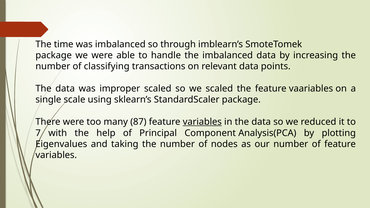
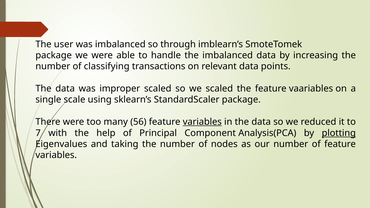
time: time -> user (64, 44)
87: 87 -> 56 (138, 122)
plotting underline: none -> present (339, 133)
